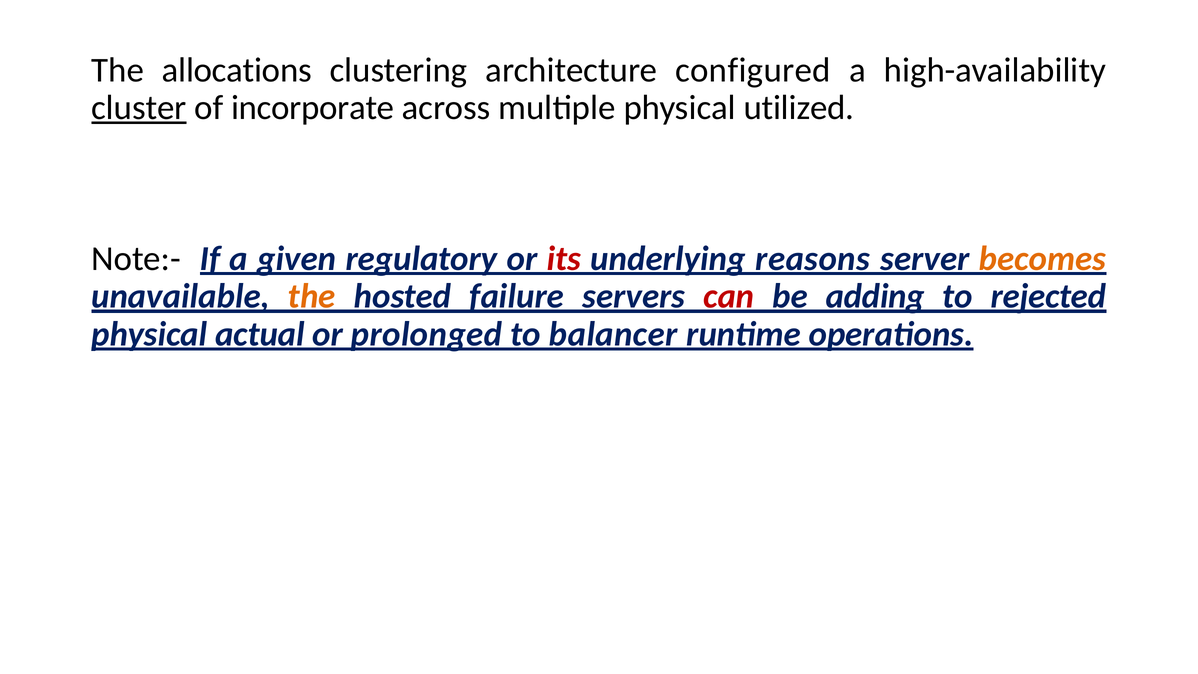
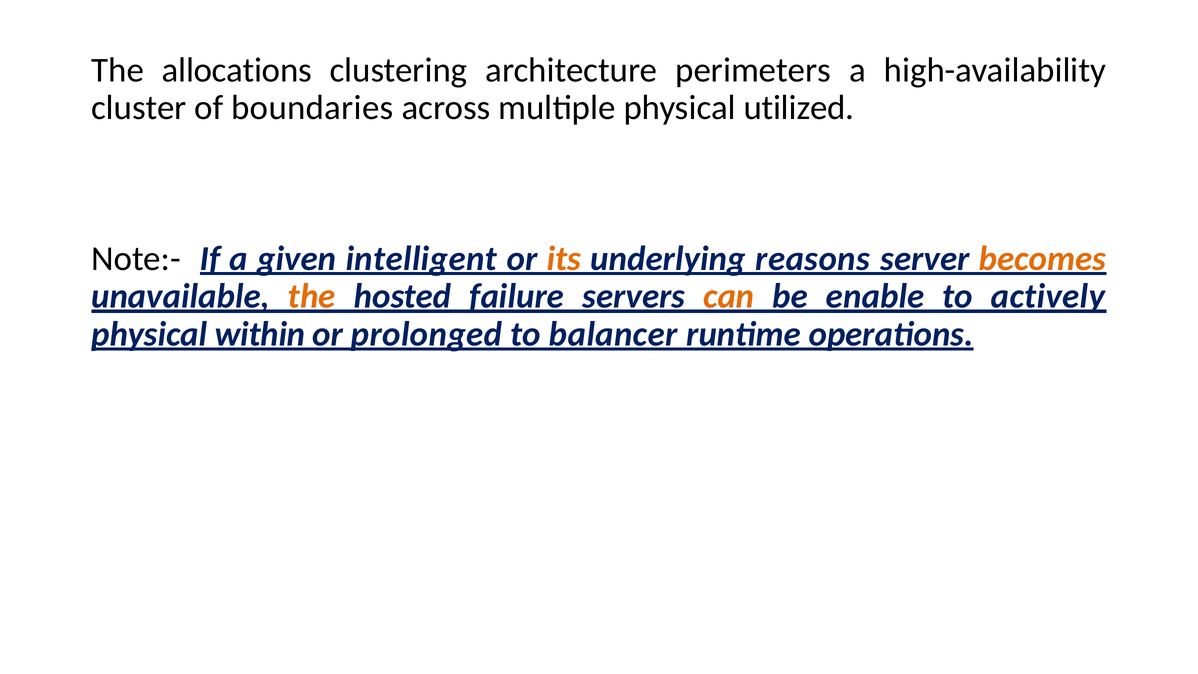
configured: configured -> perimeters (753, 70)
cluster underline: present -> none (139, 108)
incorporate: incorporate -> boundaries (312, 108)
regulatory: regulatory -> intelligent (421, 258)
its colour: red -> orange (564, 258)
can colour: red -> orange (729, 296)
adding: adding -> enable (875, 296)
rejected: rejected -> actively (1048, 296)
actual: actual -> within (260, 334)
